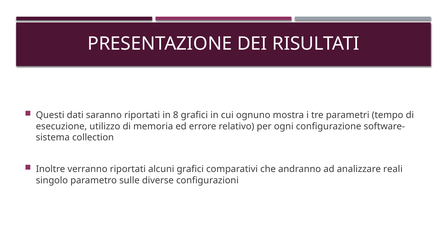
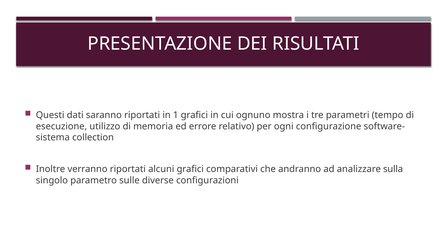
8: 8 -> 1 (176, 115)
reali: reali -> sulla (393, 169)
